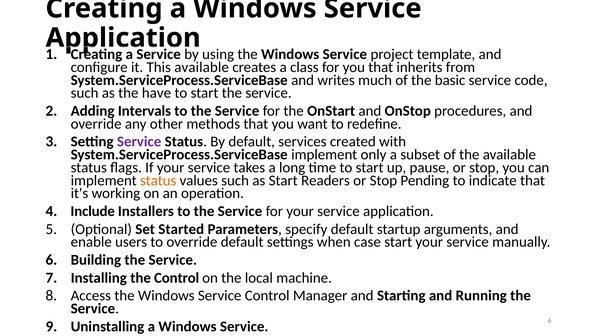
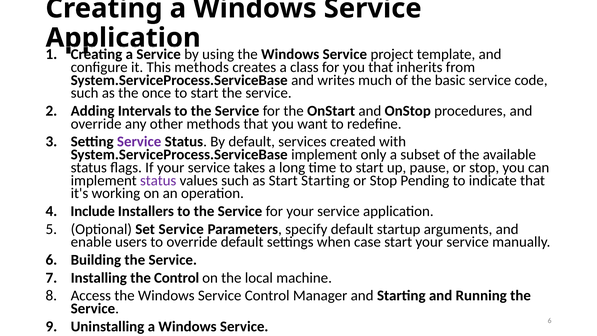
This available: available -> methods (202, 67)
have: have -> once (157, 93)
status colour: orange -> purple (158, 180)
Start Readers: Readers -> Starting (325, 180)
Set Started: Started -> Service (181, 229)
